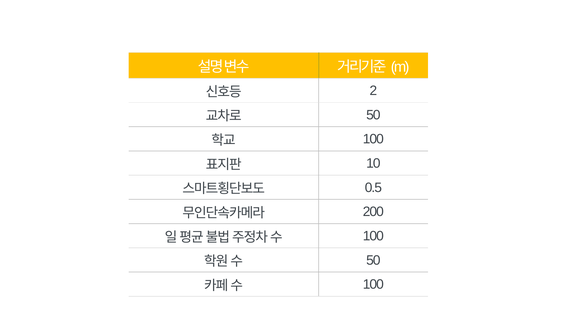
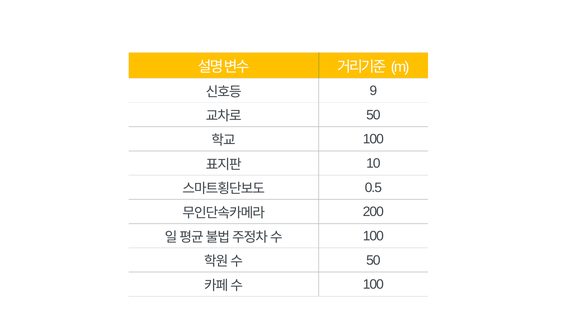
2: 2 -> 9 (373, 91)
